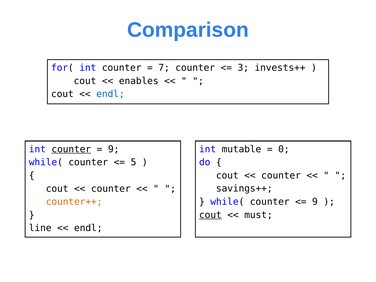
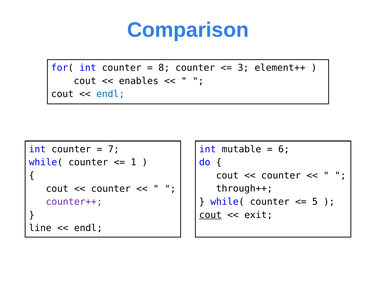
7: 7 -> 8 (164, 68)
invests++: invests++ -> element++ (280, 68)
counter underline: present -> none (71, 149)
9: 9 -> 7 (114, 149)
0: 0 -> 6 (284, 149)
5: 5 -> 1 (133, 162)
savings++: savings++ -> through++ (244, 189)
counter++ colour: orange -> purple (74, 202)
9: 9 -> 5 (315, 202)
must: must -> exit (258, 215)
